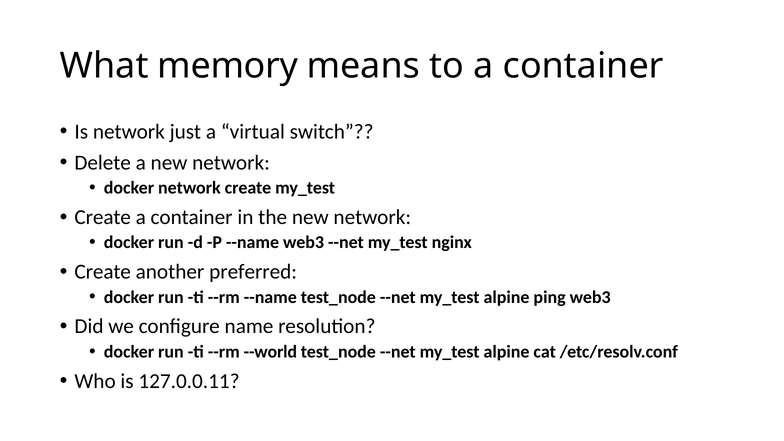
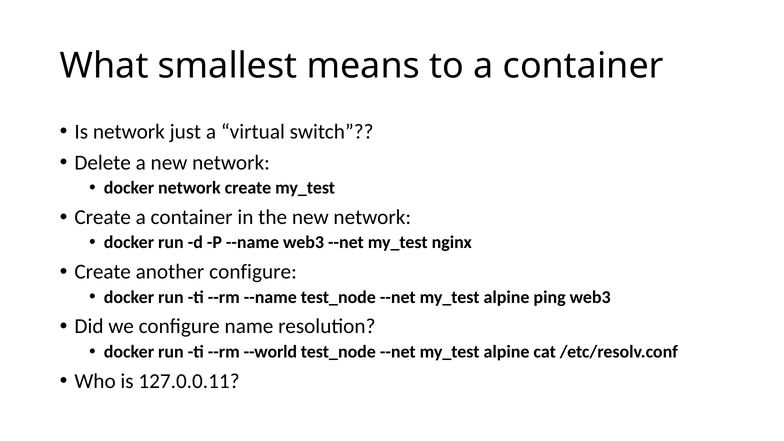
memory: memory -> smallest (228, 66)
another preferred: preferred -> configure (253, 272)
